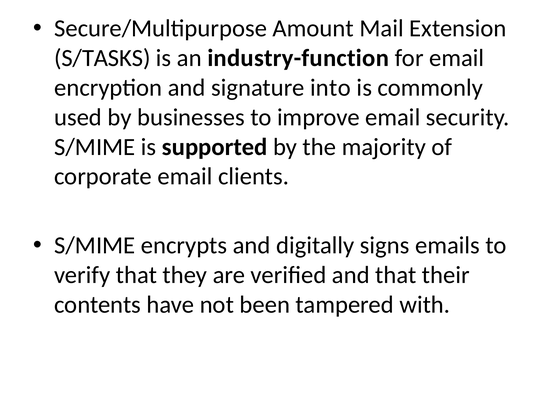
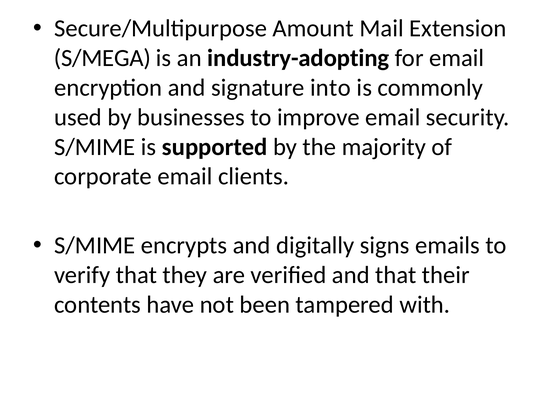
S/TASKS: S/TASKS -> S/MEGA (102, 58)
industry-function: industry-function -> industry-adopting (298, 58)
